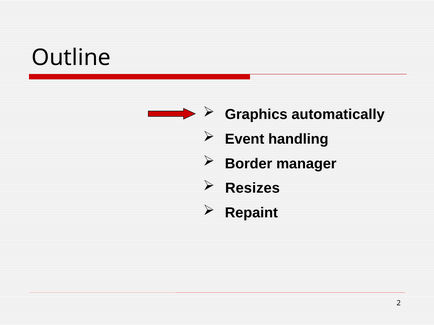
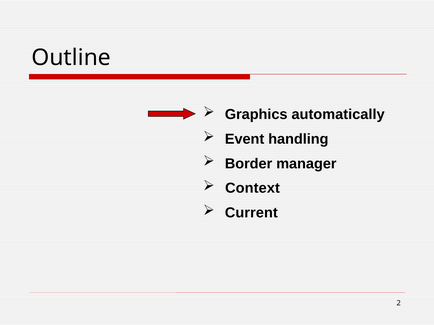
Resizes: Resizes -> Context (253, 188)
Repaint: Repaint -> Current (251, 213)
